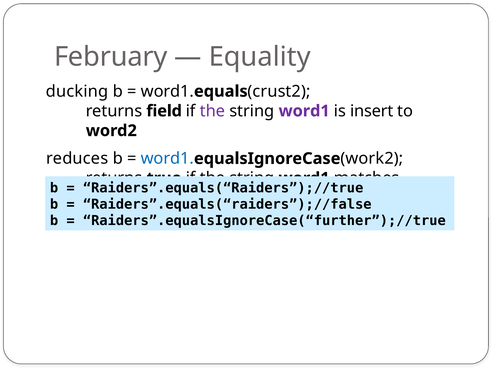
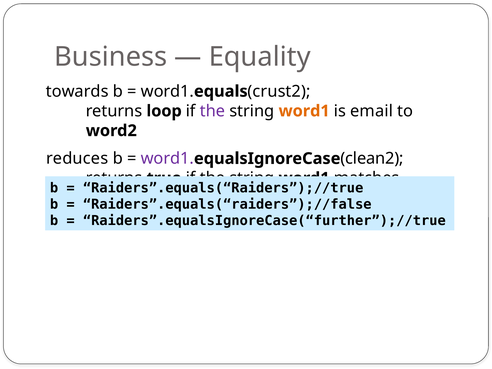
February: February -> Business (111, 57)
ducking: ducking -> towards (77, 91)
field: field -> loop (164, 111)
word1 colour: purple -> orange (304, 111)
insert: insert -> email (372, 111)
word1 colour: blue -> purple (167, 159)
work2: work2 -> clean2 (372, 159)
